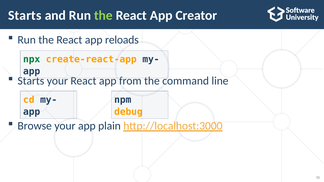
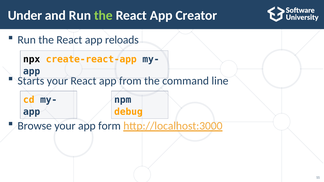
Starts: Starts -> Under (25, 15)
npx colour: green -> black (32, 59)
plain: plain -> form (109, 126)
